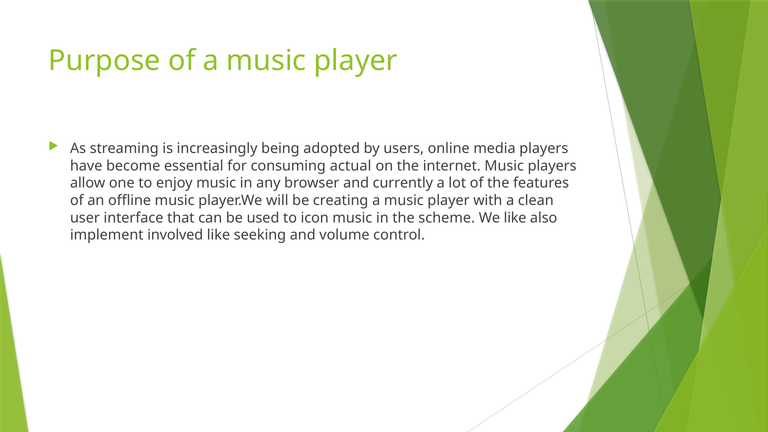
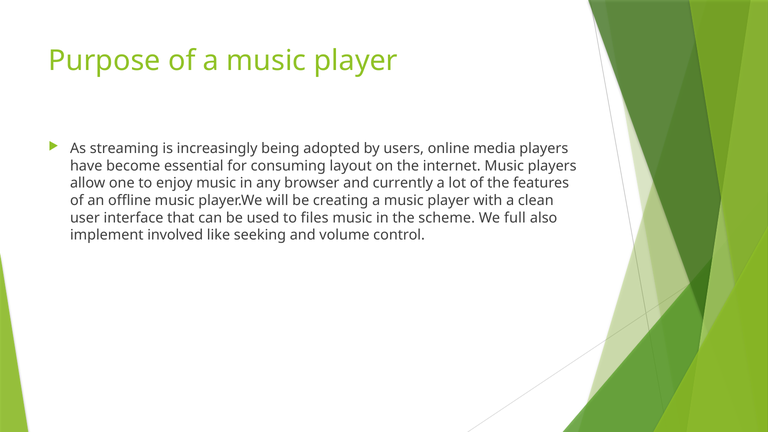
actual: actual -> layout (351, 166)
icon: icon -> files (315, 218)
We like: like -> full (515, 218)
